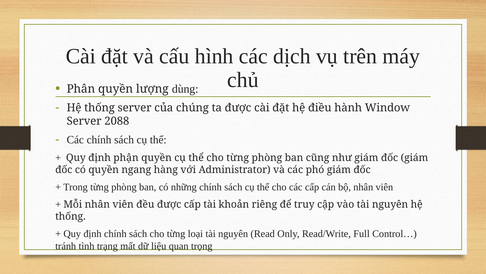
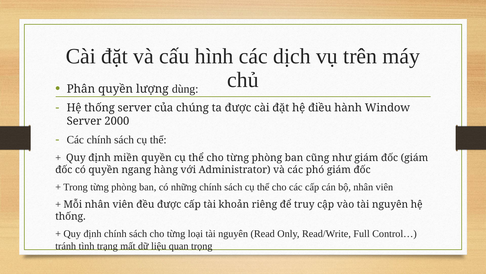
2088: 2088 -> 2000 (117, 121)
phận: phận -> miền (126, 157)
